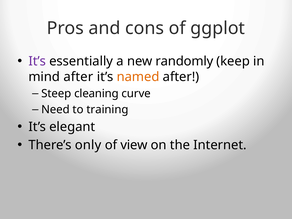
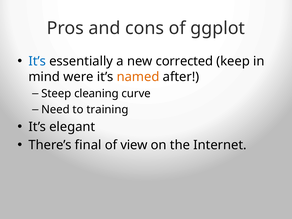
It’s colour: purple -> blue (37, 61)
randomly: randomly -> corrected (184, 61)
mind after: after -> were (78, 77)
only: only -> final (88, 145)
